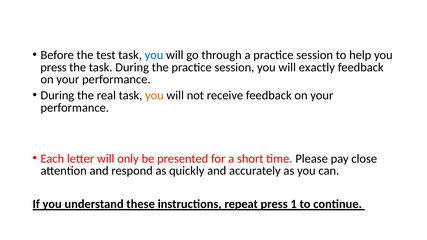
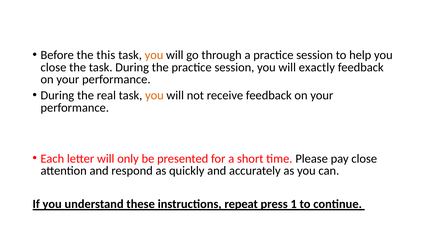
test: test -> this (106, 55)
you colour: blue -> orange (154, 55)
press: press -> close (53, 67)
